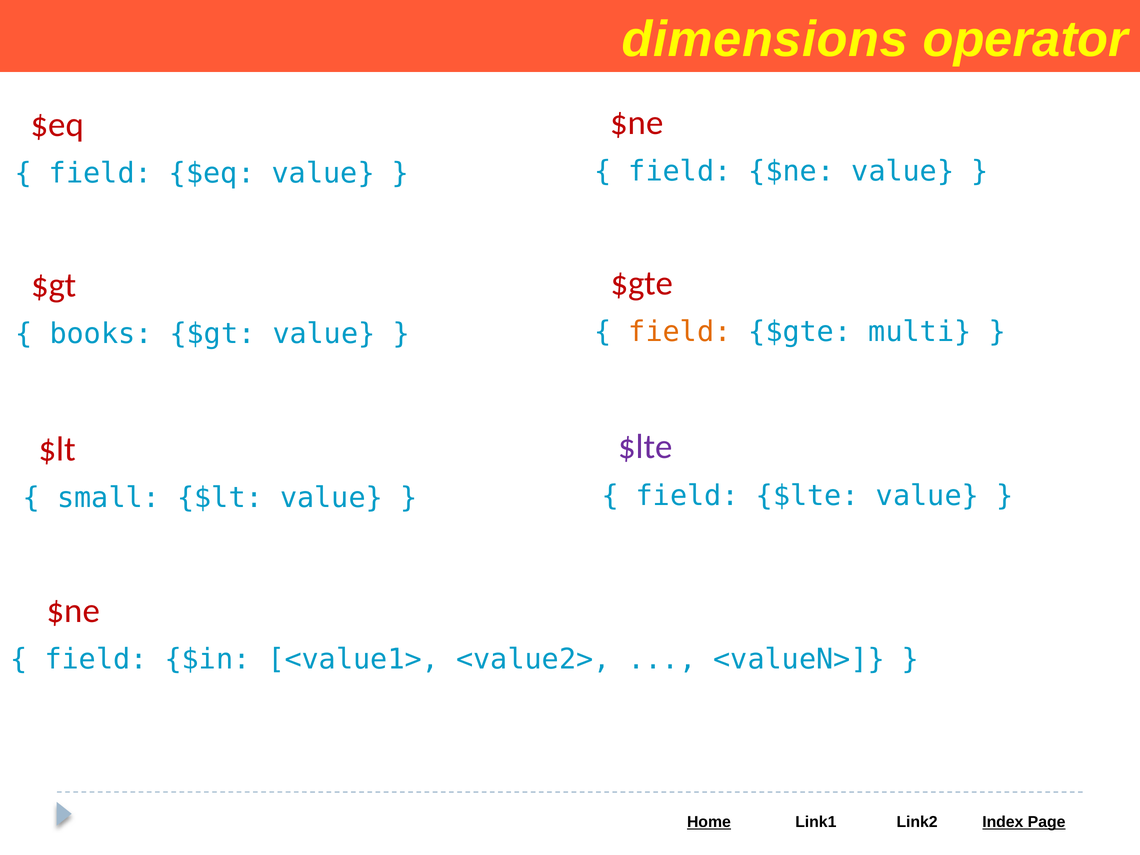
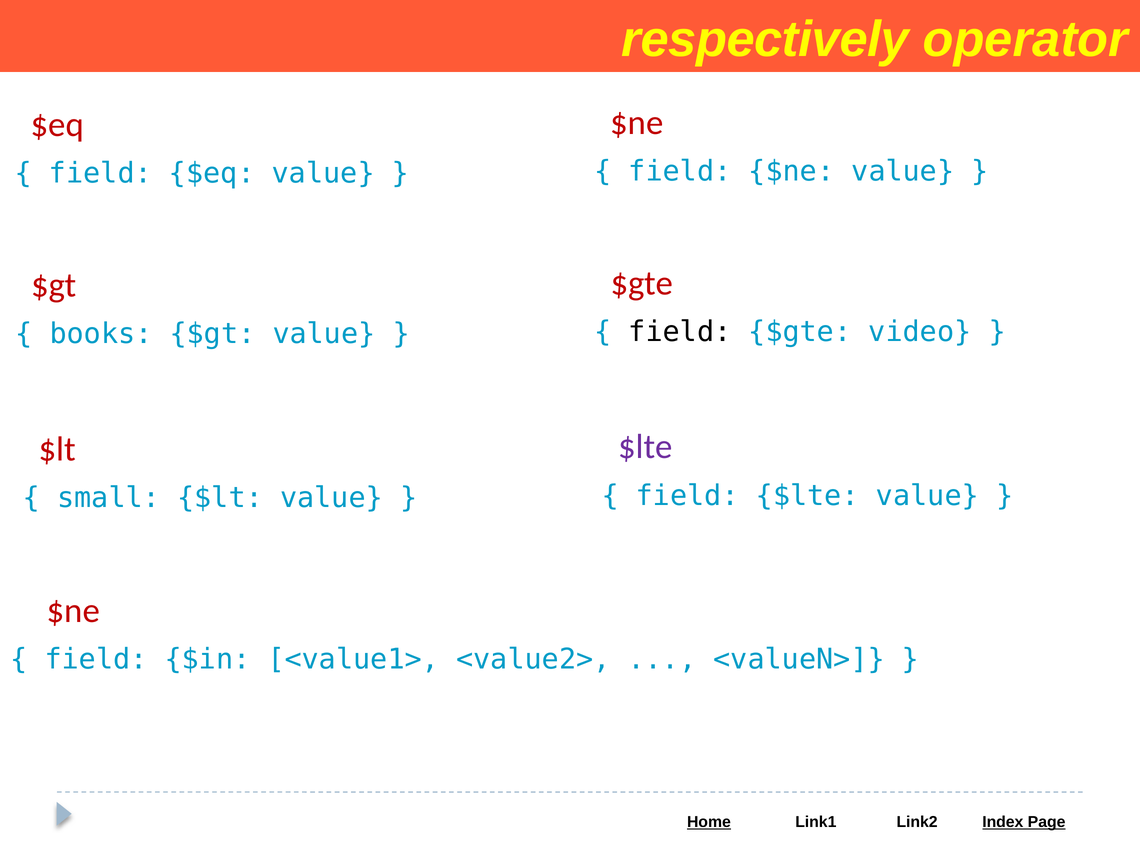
dimensions: dimensions -> respectively (765, 40)
field colour: orange -> black (680, 332)
multi: multi -> video (920, 332)
